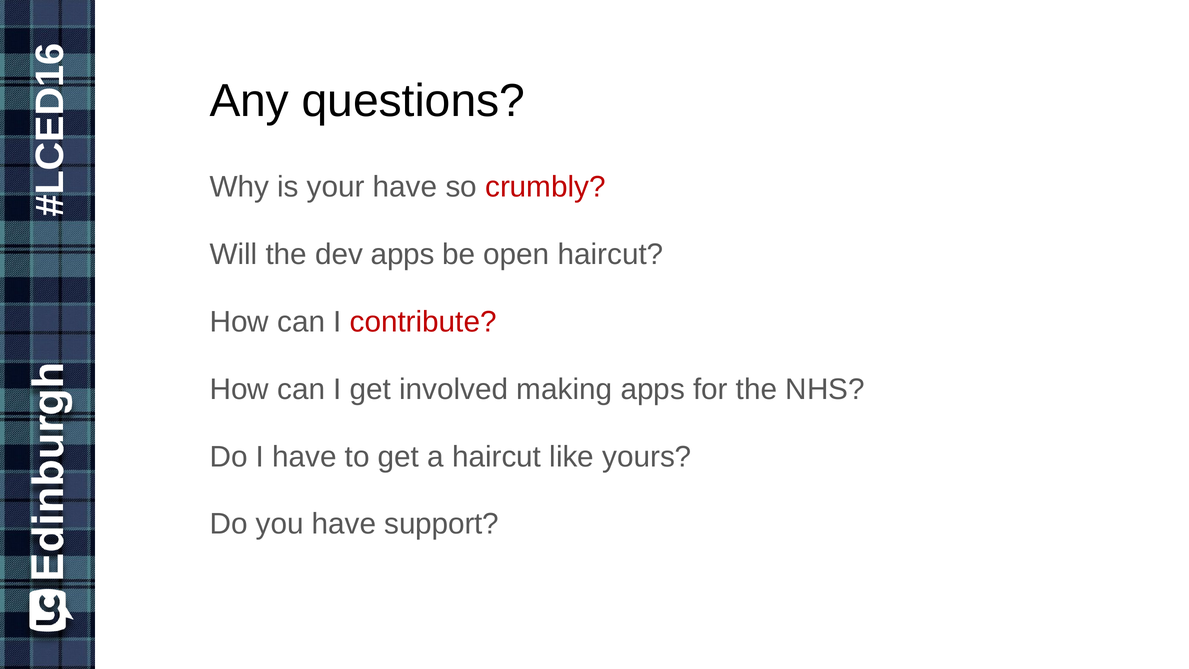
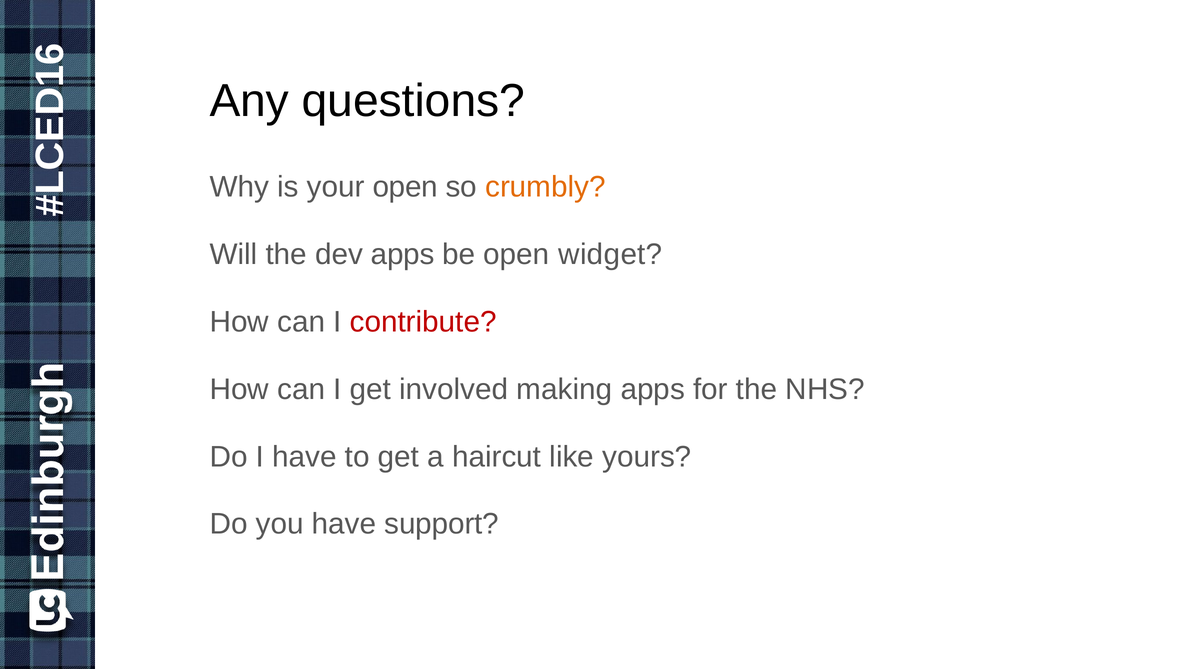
your have: have -> open (405, 187)
crumbly colour: red -> orange (545, 187)
open haircut: haircut -> widget (610, 254)
